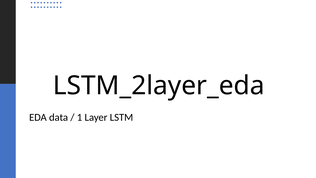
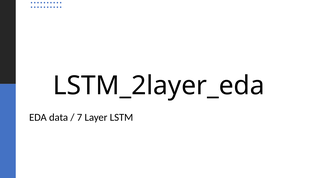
1: 1 -> 7 (80, 117)
